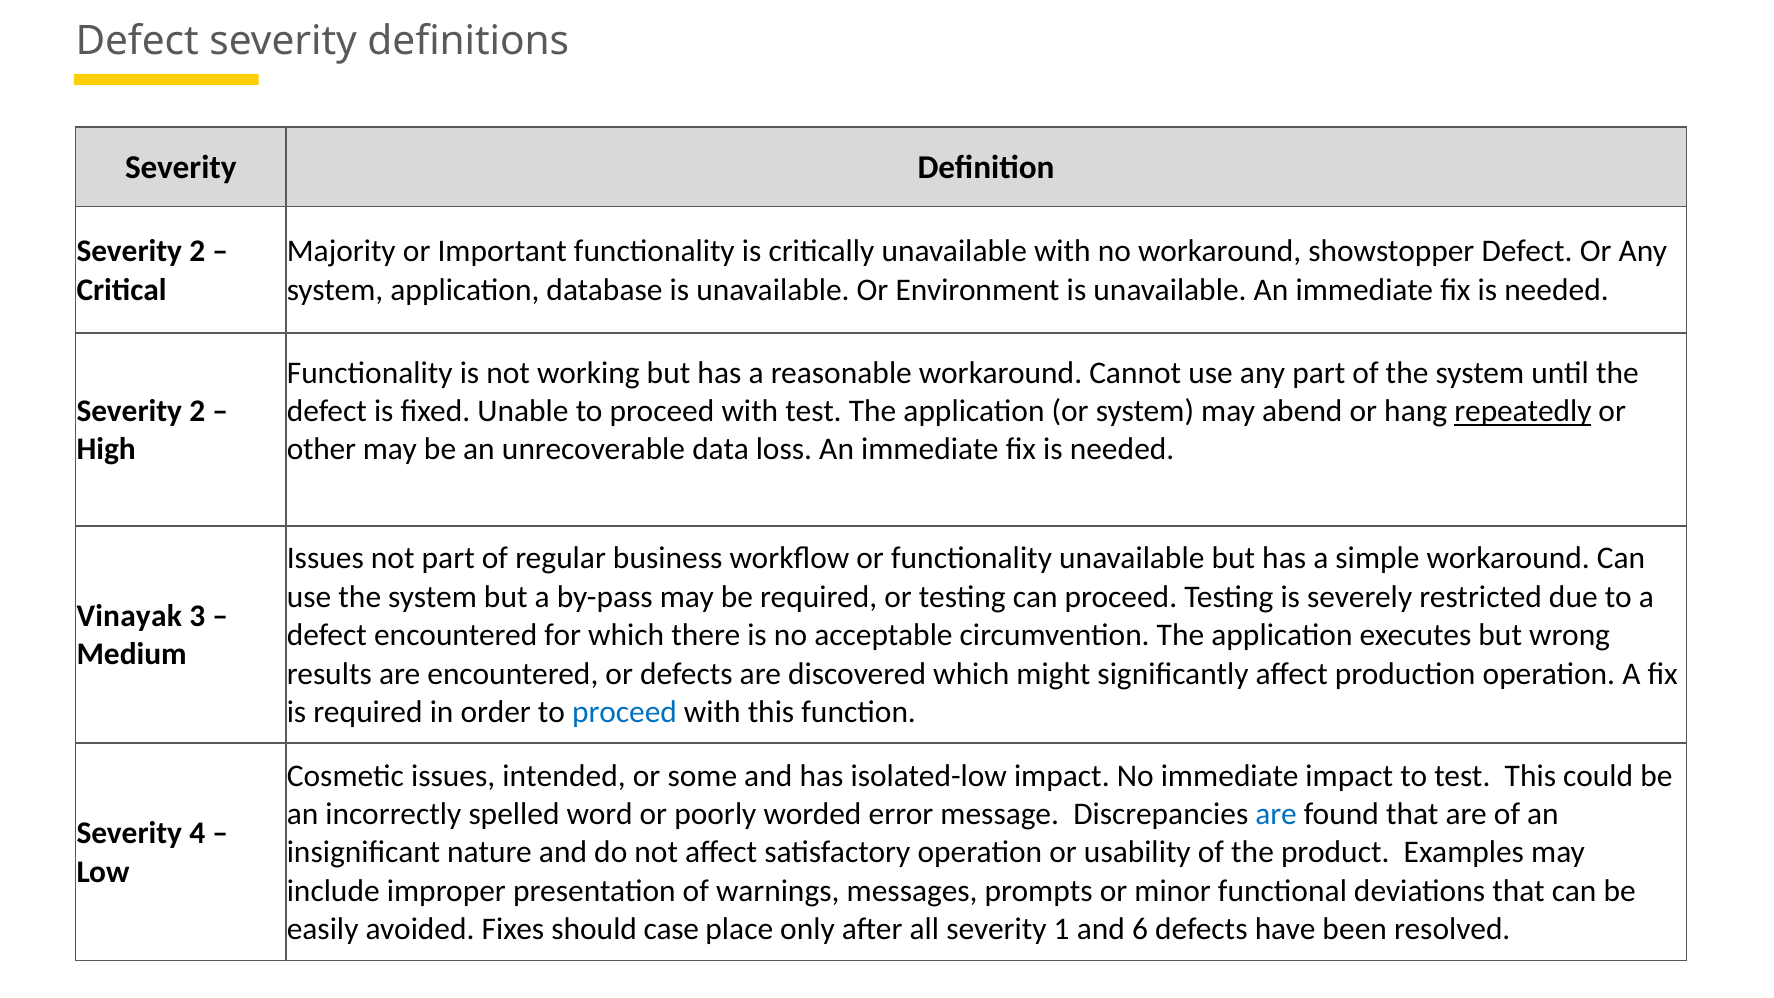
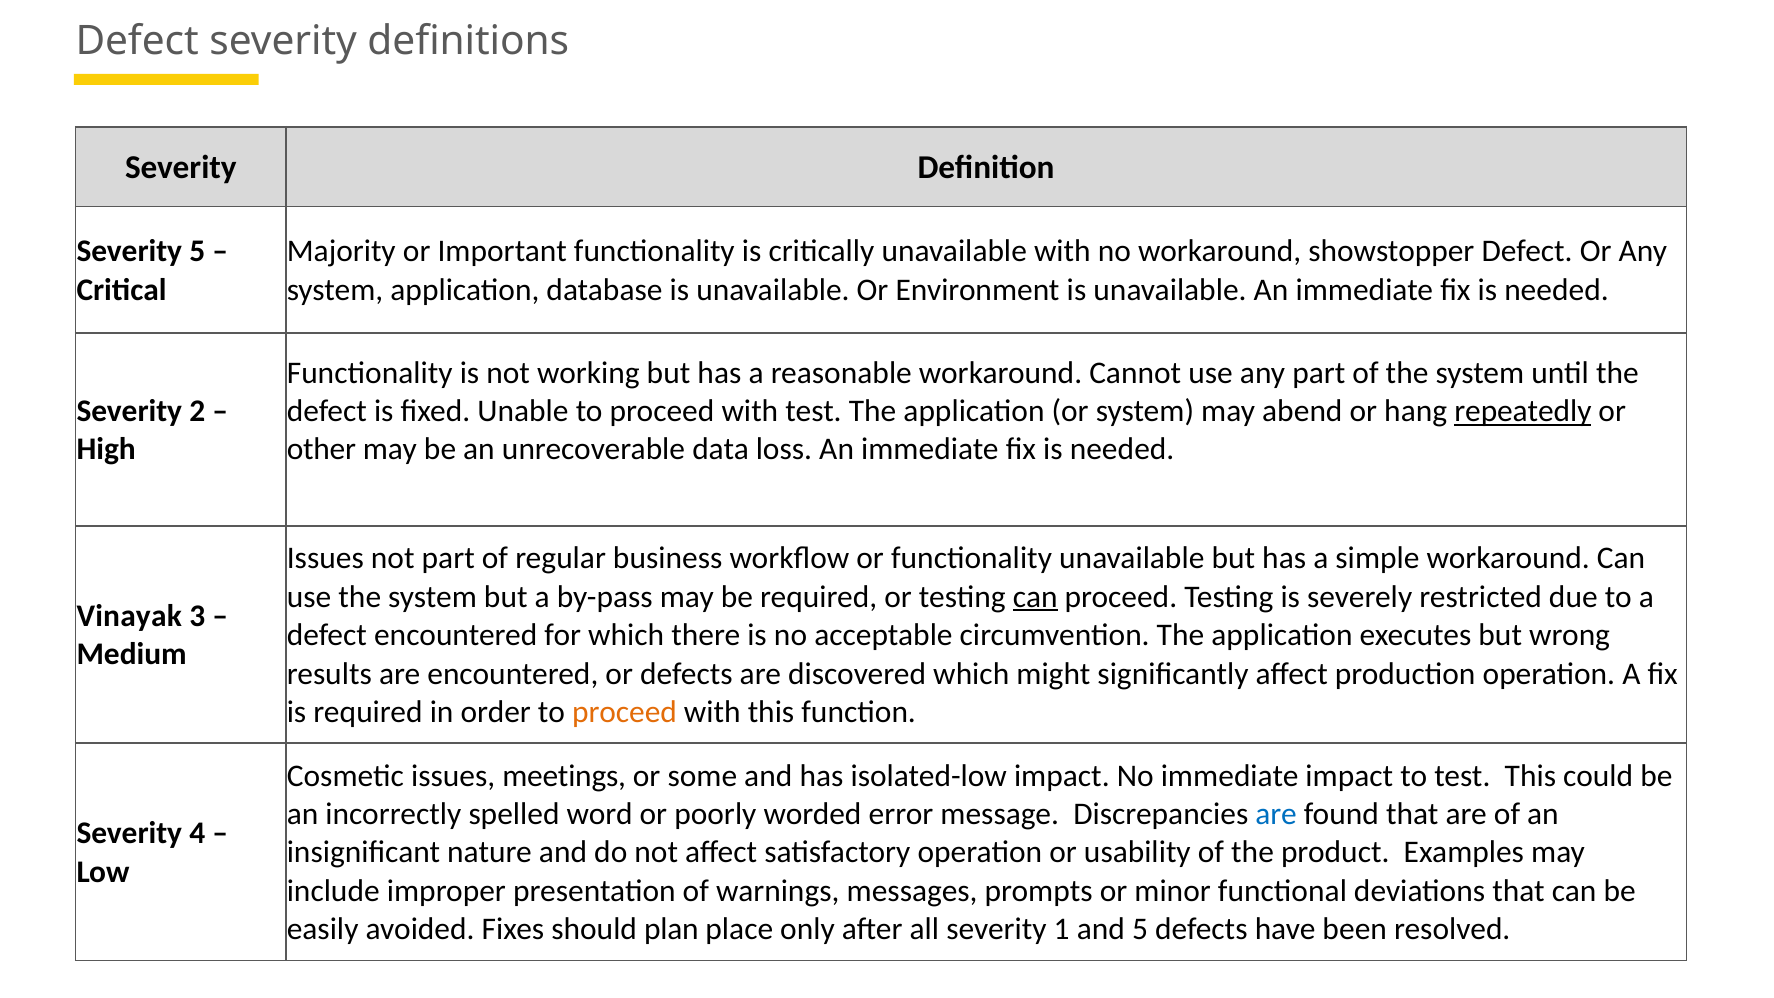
2: 2 -> 5 (197, 251)
can underline: none -> present (1035, 597)
proceed colour: blue -> orange (624, 712)
intended: intended -> meetings (564, 776)
case: case -> plan (671, 929)
and 6: 6 -> 5 (1140, 929)
